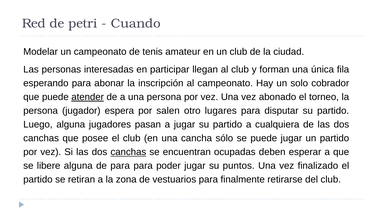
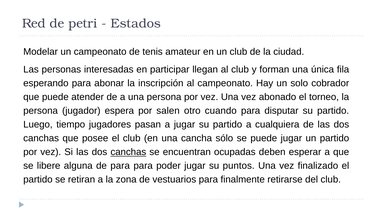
Cuando: Cuando -> Estados (136, 23)
atender underline: present -> none (88, 97)
lugares: lugares -> cuando (221, 111)
Luego alguna: alguna -> tiempo (71, 125)
